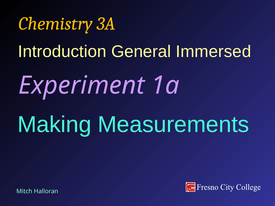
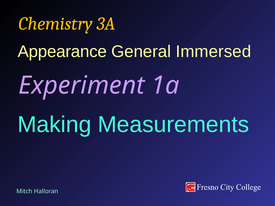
Introduction: Introduction -> Appearance (62, 52)
